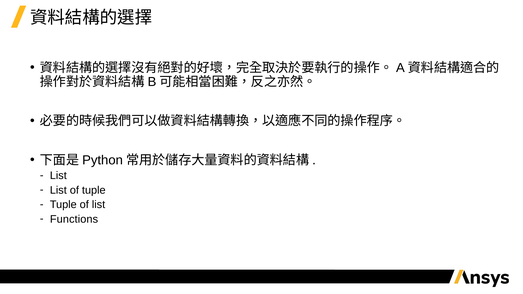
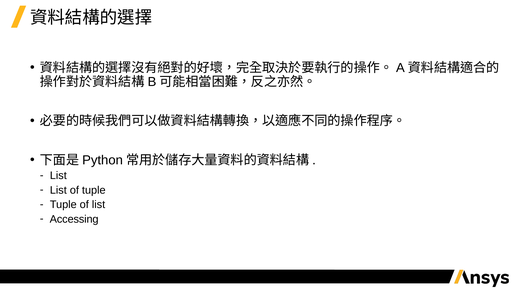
Functions: Functions -> Accessing (74, 219)
